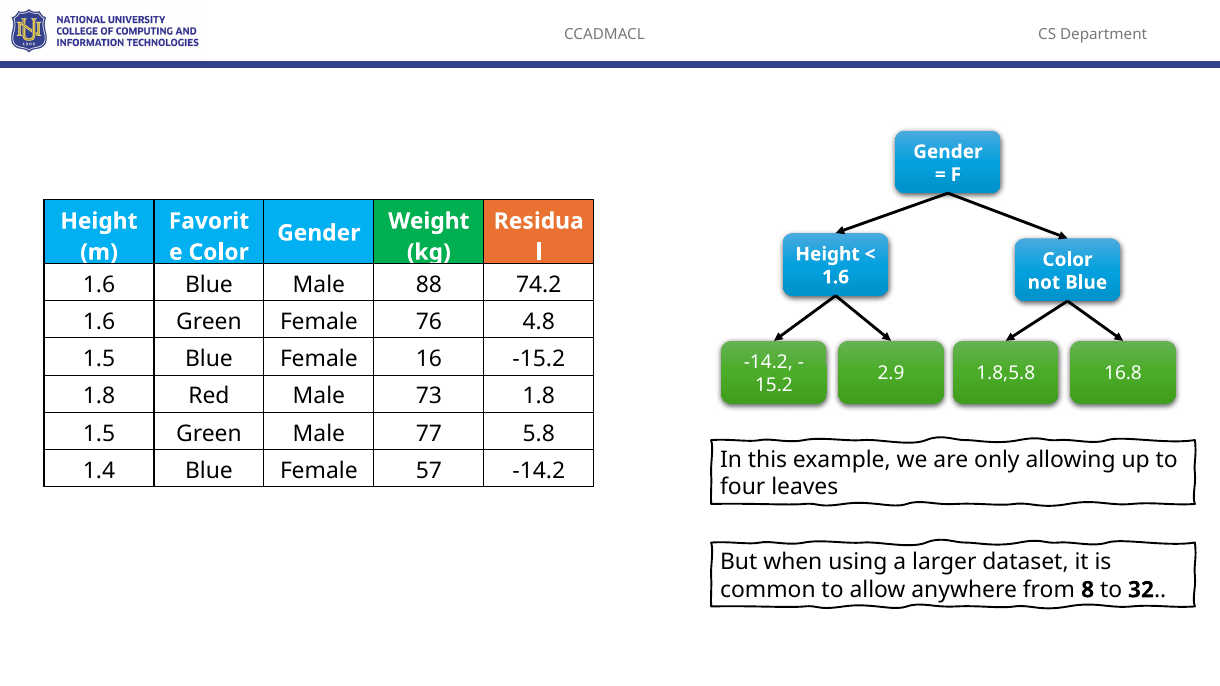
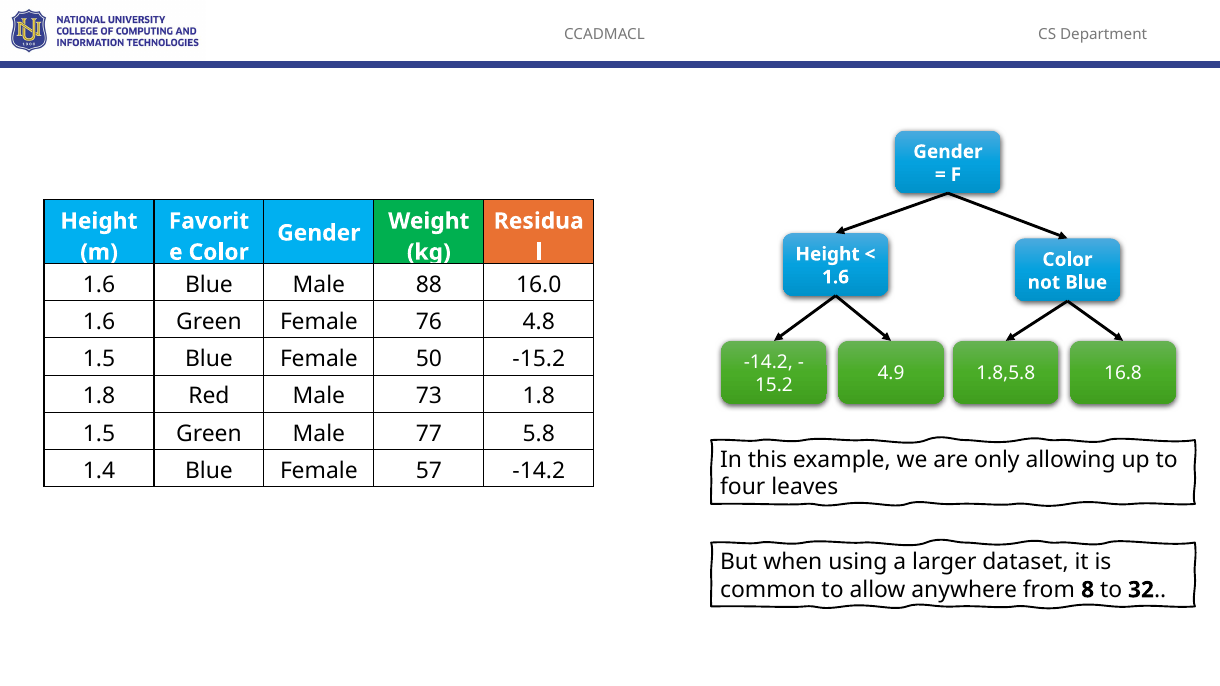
74.2: 74.2 -> 16.0 (539, 285)
16: 16 -> 50 (429, 359)
2.9: 2.9 -> 4.9 (891, 374)
